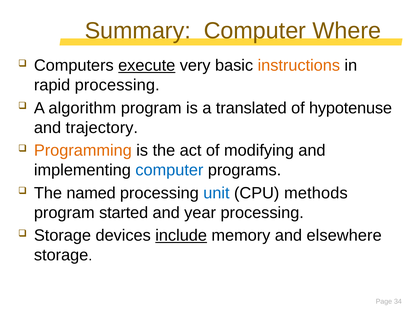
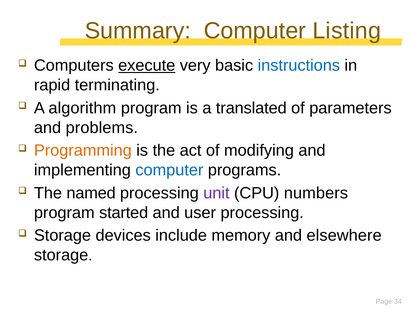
Where: Where -> Listing (347, 31)
instructions colour: orange -> blue (299, 66)
rapid processing: processing -> terminating (117, 85)
hypotenuse: hypotenuse -> parameters (350, 108)
trajectory: trajectory -> problems (102, 128)
unit colour: blue -> purple (216, 193)
methods: methods -> numbers (316, 193)
year: year -> user (200, 213)
include underline: present -> none (181, 236)
